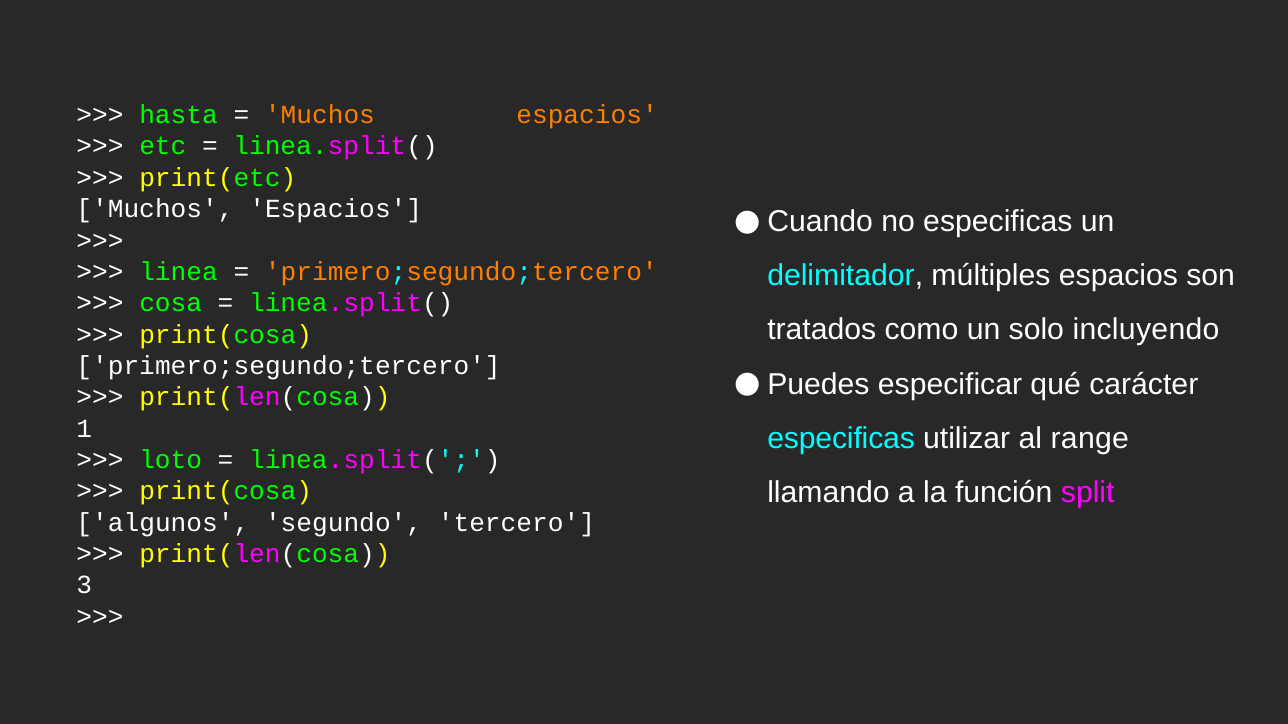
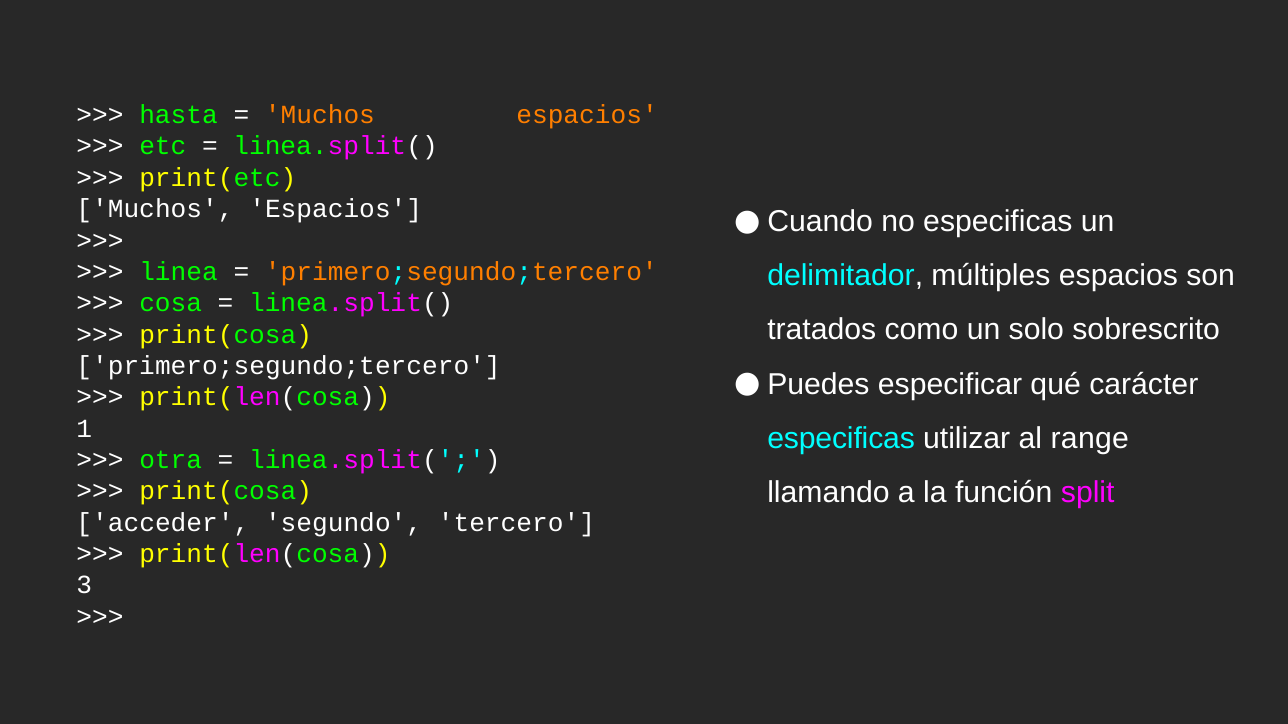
incluyendo: incluyendo -> sobrescrito (1146, 330)
loto: loto -> otra (171, 460)
algunos: algunos -> acceder (163, 523)
